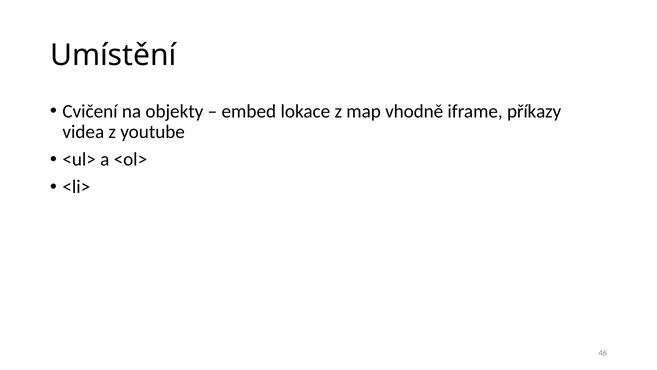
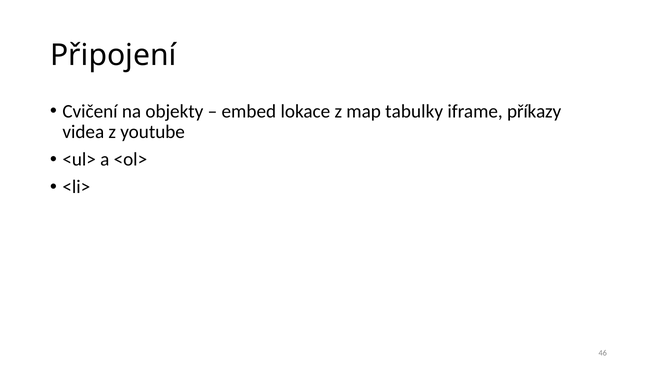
Umístění: Umístění -> Připojení (113, 55)
vhodně: vhodně -> tabulky (414, 111)
